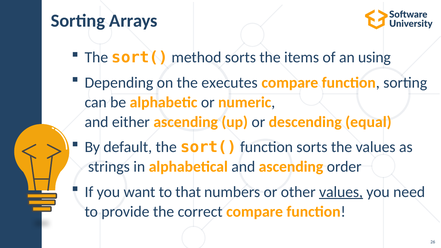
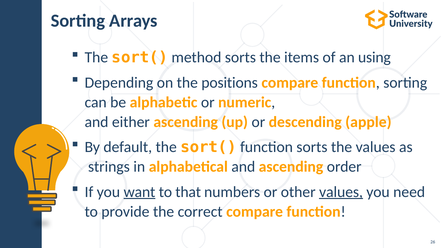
executes: executes -> positions (230, 83)
equal: equal -> apple (368, 122)
want underline: none -> present (139, 192)
